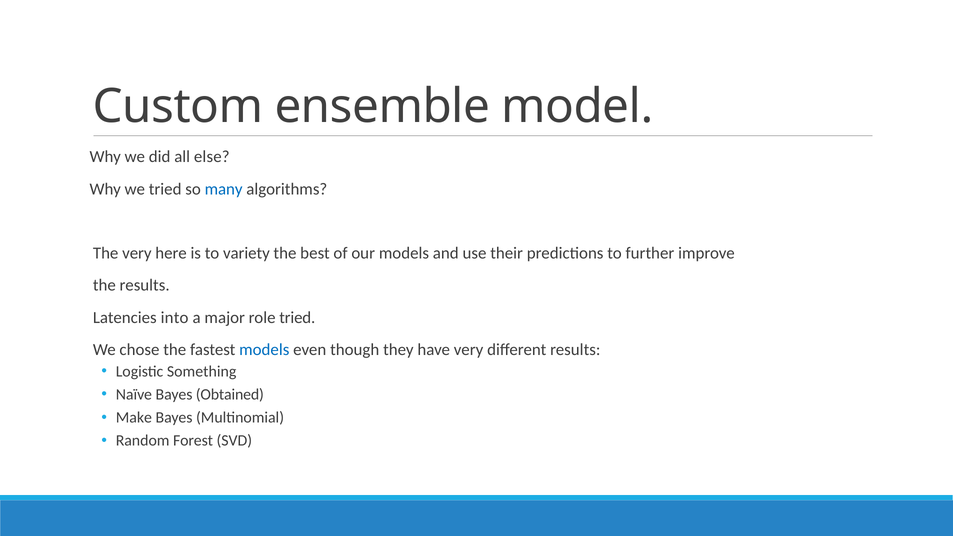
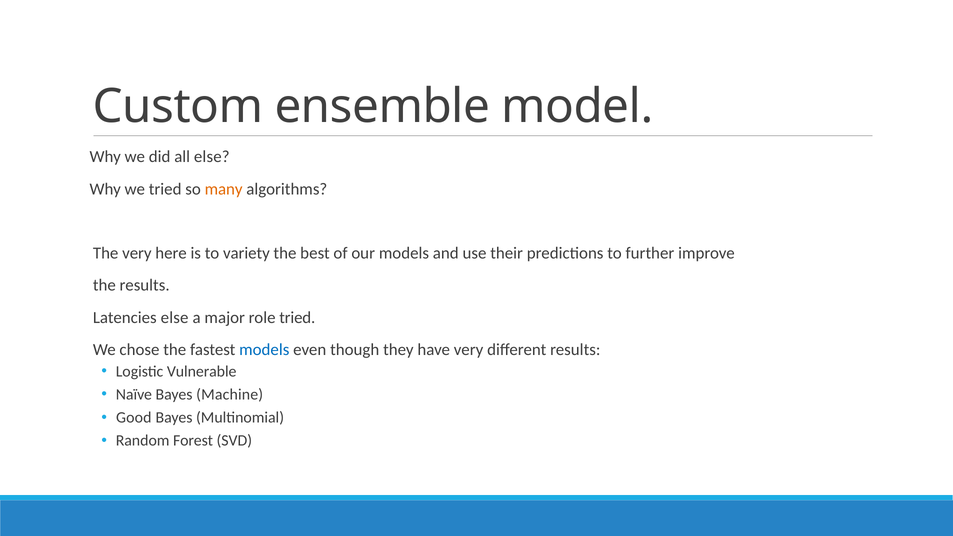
many colour: blue -> orange (224, 189)
Latencies into: into -> else (175, 318)
Something: Something -> Vulnerable (202, 371)
Obtained: Obtained -> Machine (230, 394)
Make: Make -> Good (134, 418)
